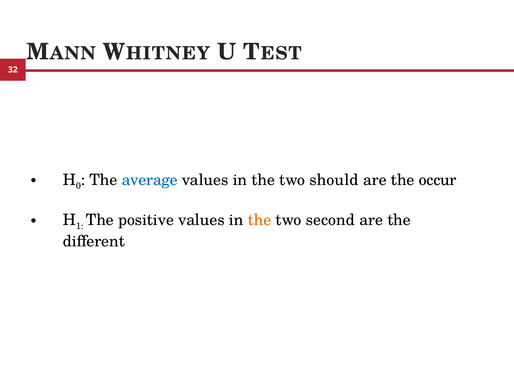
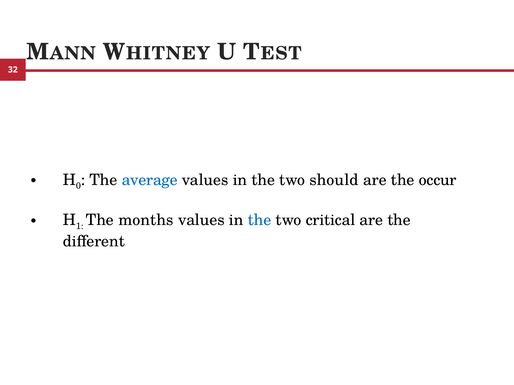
positive: positive -> months (146, 220)
the colour: orange -> blue (260, 220)
second: second -> critical (330, 220)
